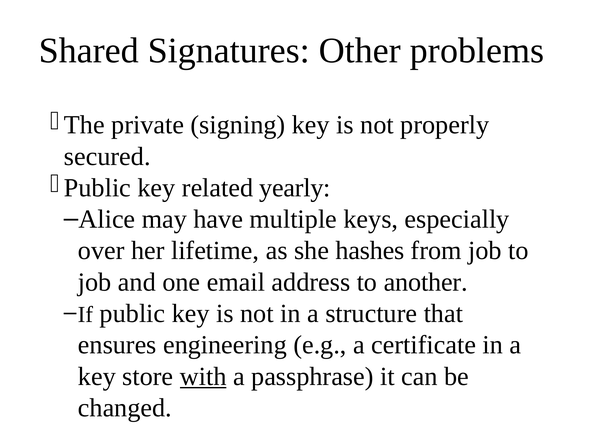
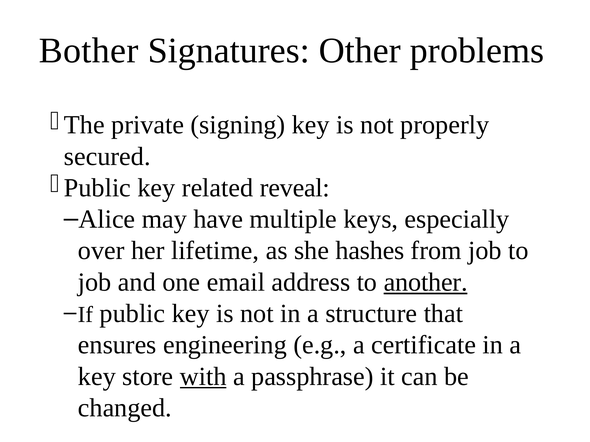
Shared: Shared -> Bother (89, 51)
yearly: yearly -> reveal (295, 188)
another underline: none -> present (426, 282)
